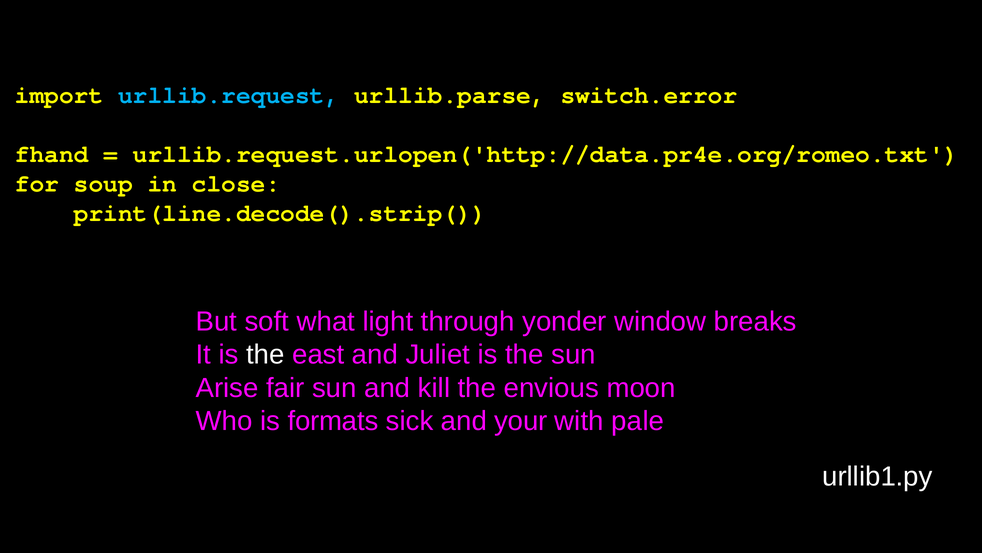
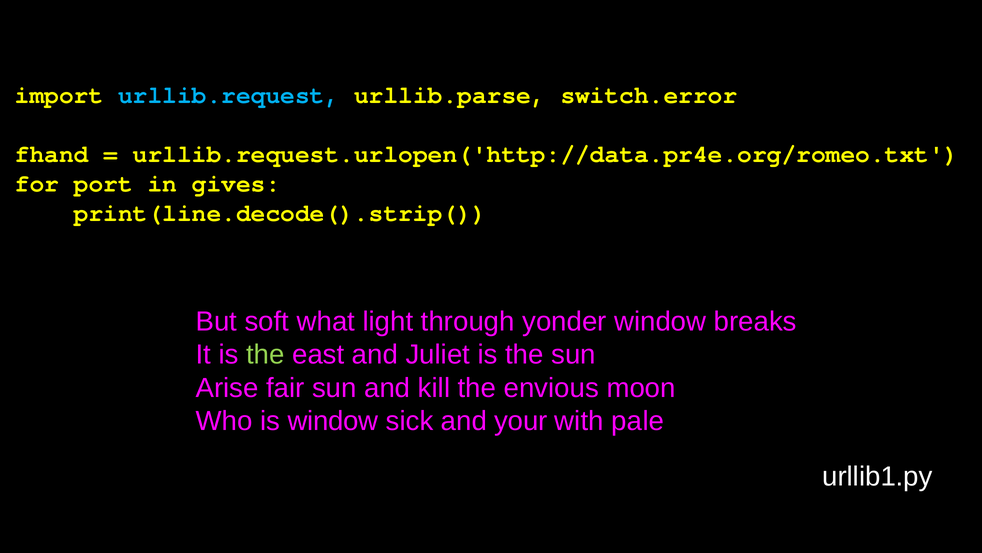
soup: soup -> port (103, 183)
close: close -> gives (236, 183)
the colour: white -> light green (265, 354)
is formats: formats -> window (333, 421)
